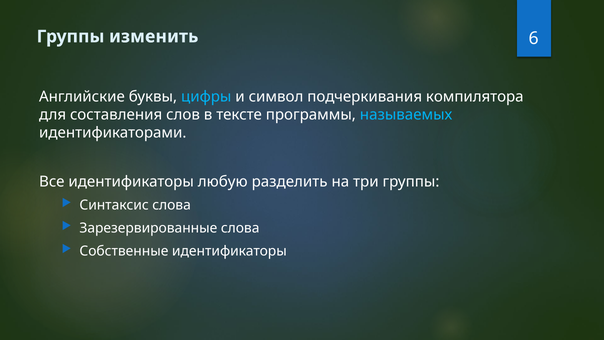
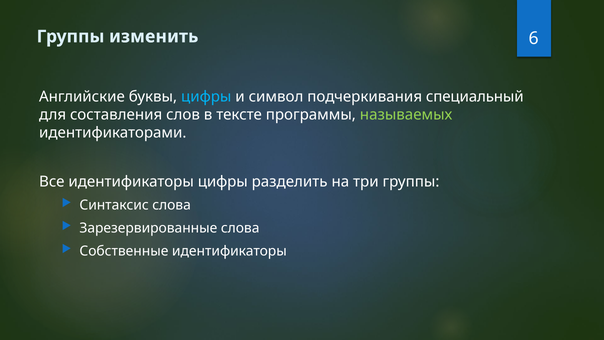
компилятора: компилятора -> специальный (475, 96)
называемых colour: light blue -> light green (406, 115)
идентификаторы любую: любую -> цифры (223, 182)
